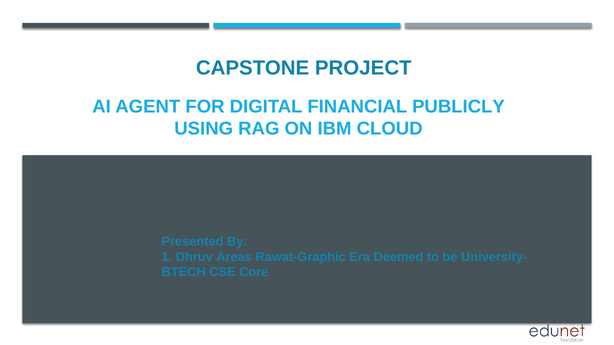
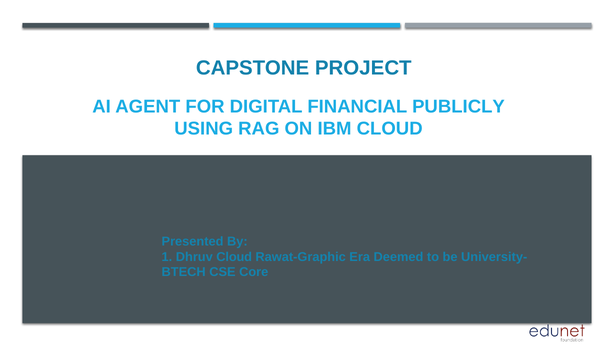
Dhruv Areas: Areas -> Cloud (234, 257)
